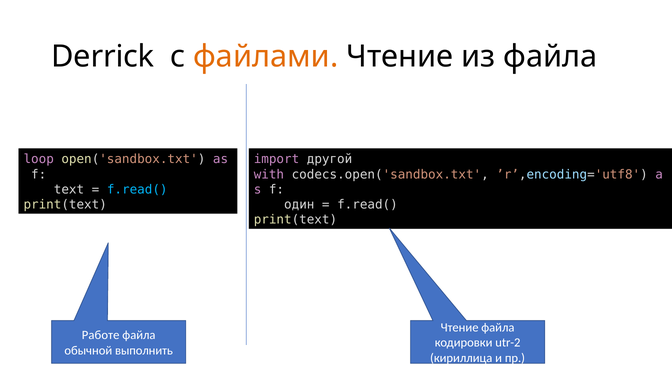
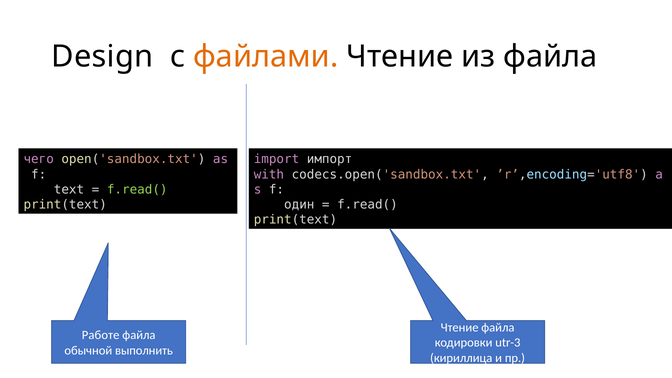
Derrick: Derrick -> Design (102, 56)
loop: loop -> чего (39, 159)
другой: другой -> импорт (330, 159)
f.read( colour: light blue -> light green (137, 189)
utr-2: utr-2 -> utr-3 (508, 343)
